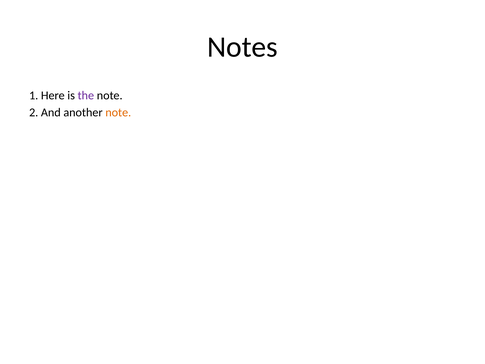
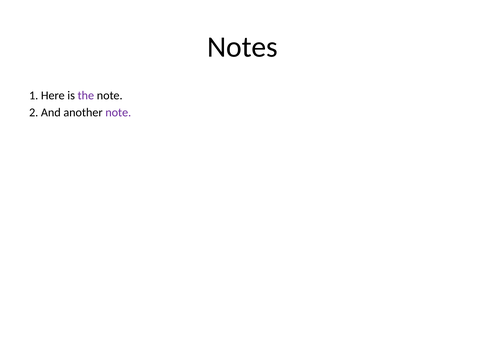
note colour: orange -> purple (118, 112)
